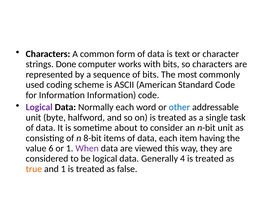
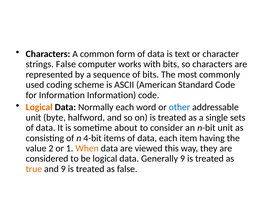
strings Done: Done -> False (66, 64)
Logical colour: purple -> orange (39, 107)
task: task -> sets (238, 117)
8-bit: 8-bit -> 4-bit (92, 138)
6: 6 -> 2 (51, 148)
When colour: purple -> orange (87, 148)
Generally 4: 4 -> 9 (183, 159)
and 1: 1 -> 9 (63, 169)
